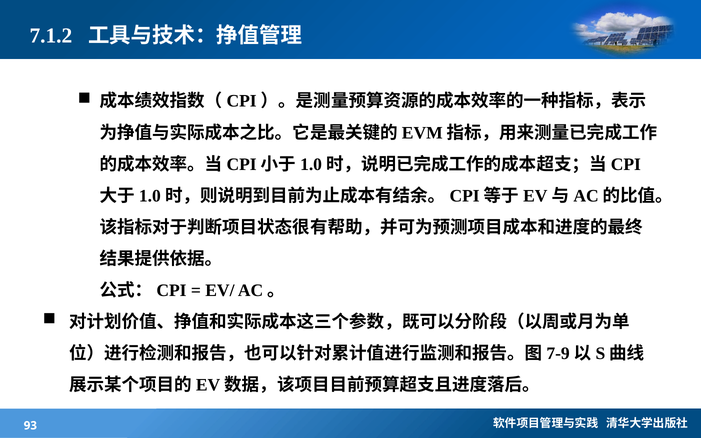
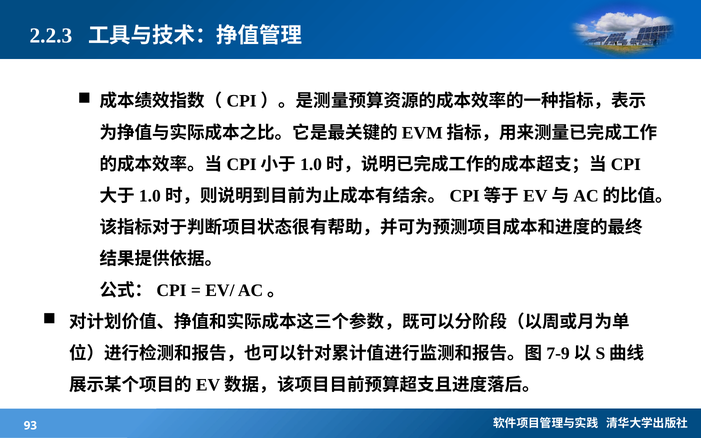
7.1.2: 7.1.2 -> 2.2.3 (51, 36)
